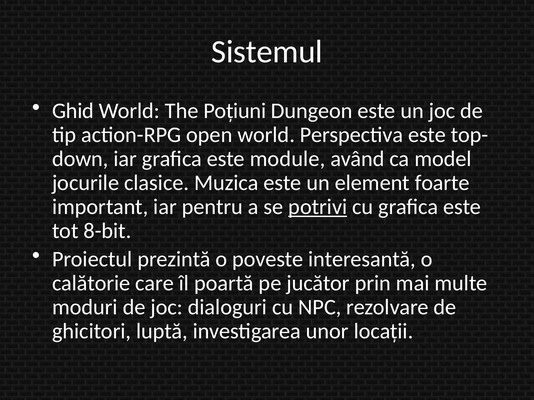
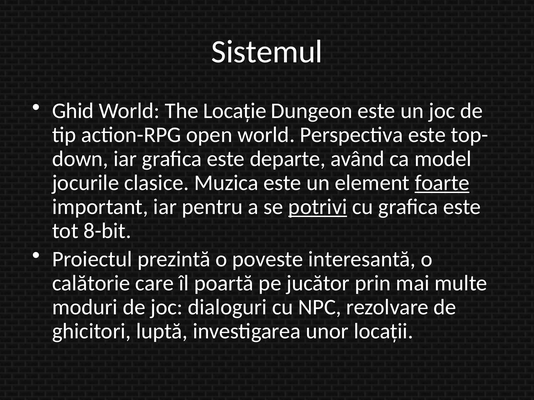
Poțiuni: Poțiuni -> Locație (235, 111)
module: module -> departe (288, 159)
foarte underline: none -> present (442, 183)
